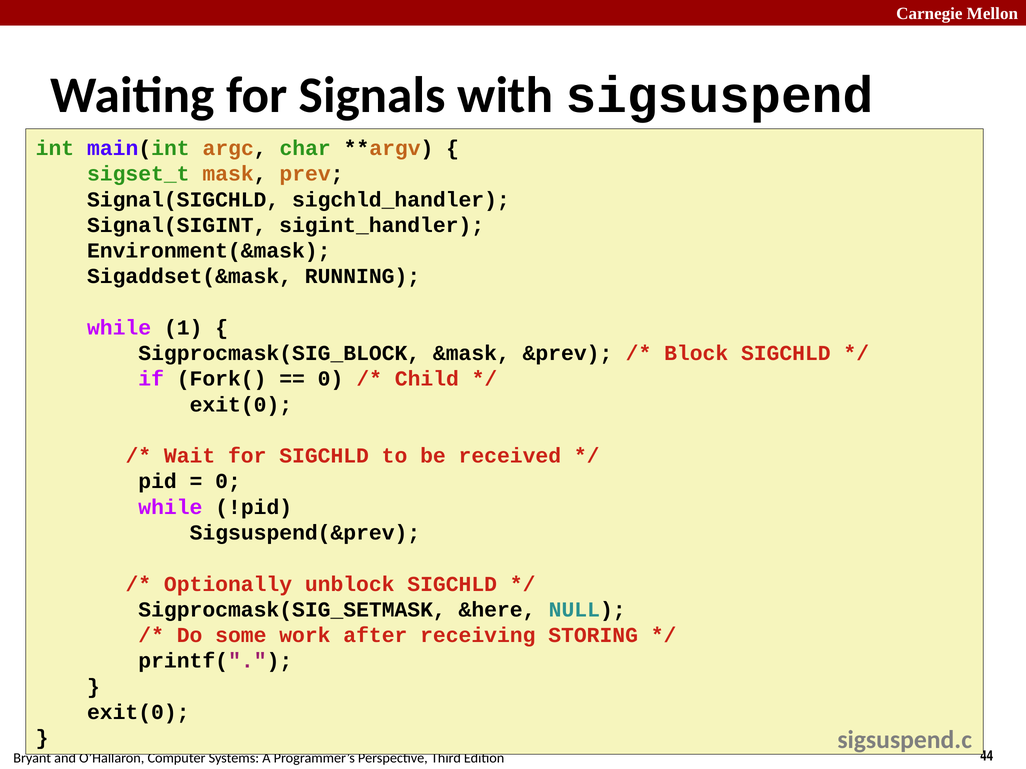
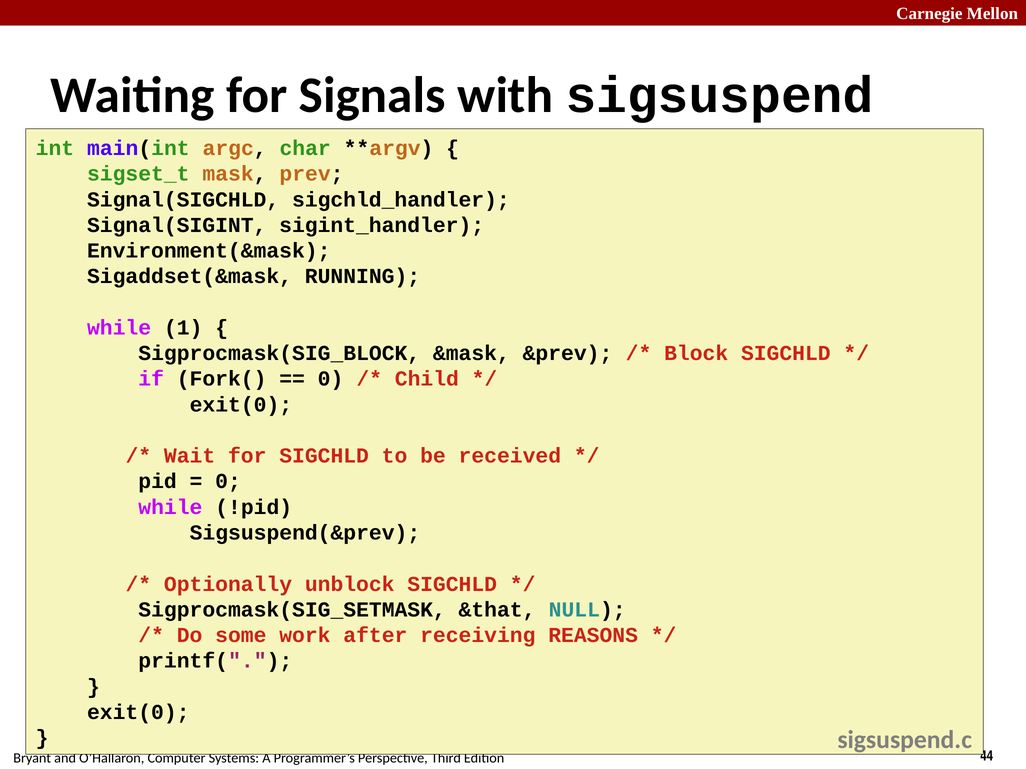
&here: &here -> &that (497, 610)
STORING: STORING -> REASONS (593, 636)
